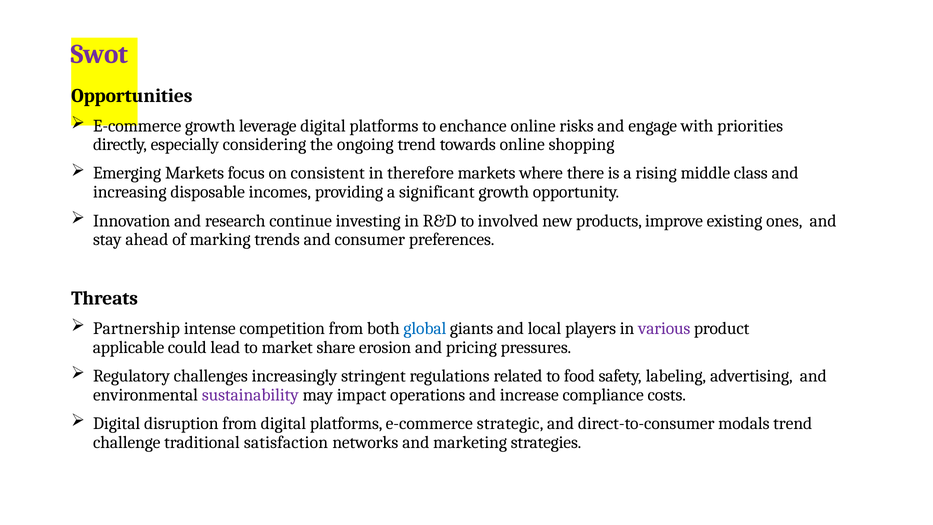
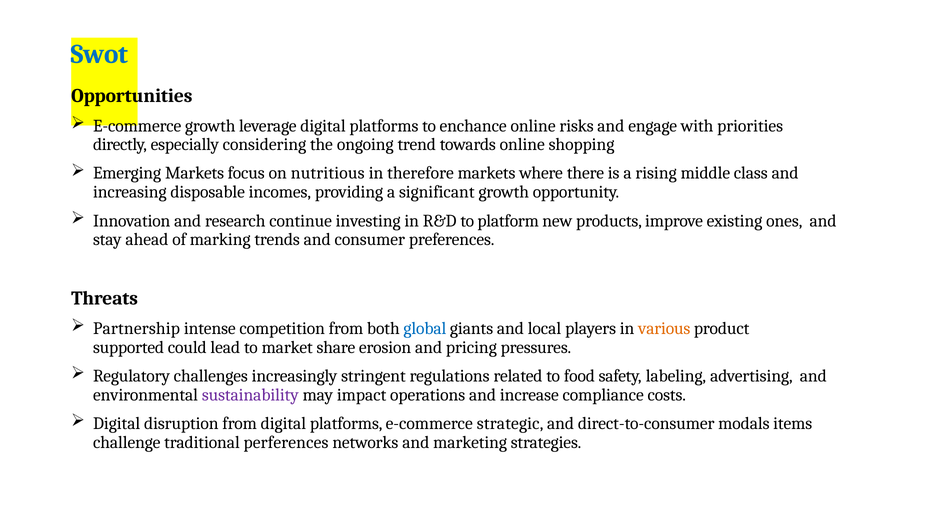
Swot colour: purple -> blue (100, 54)
consistent: consistent -> nutritious (328, 173)
involved: involved -> platform (508, 221)
various colour: purple -> orange (664, 328)
applicable: applicable -> supported (129, 347)
modals trend: trend -> items (793, 423)
satisfaction: satisfaction -> perferences (286, 442)
